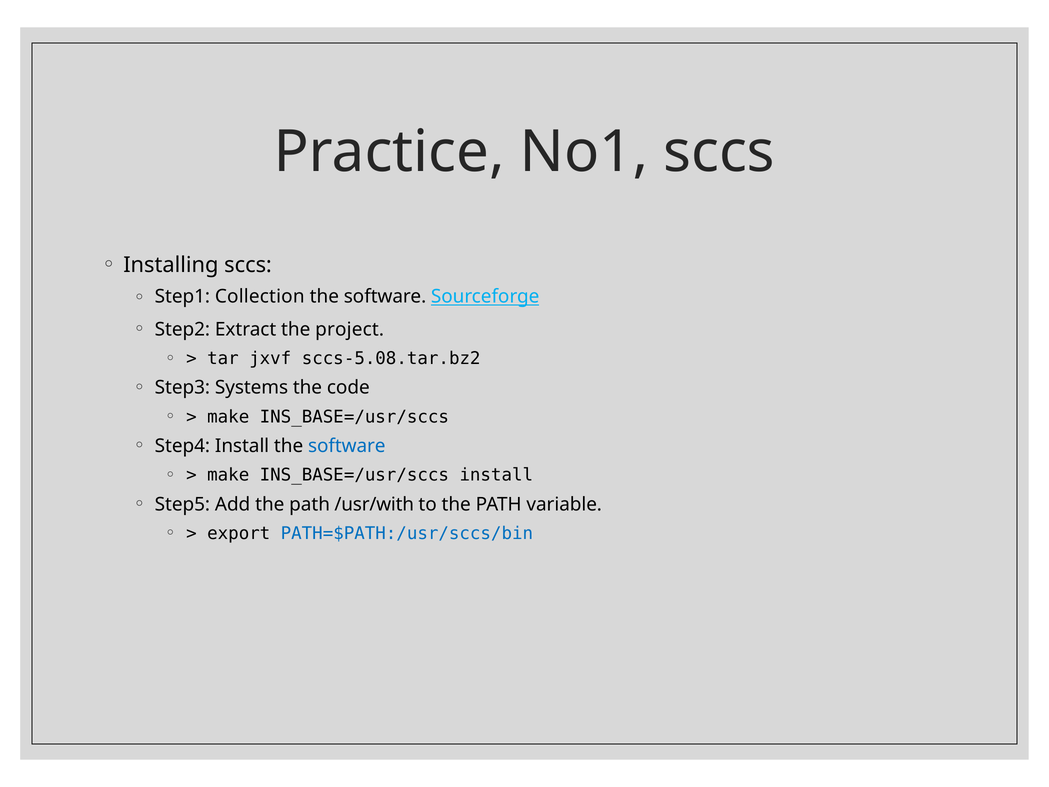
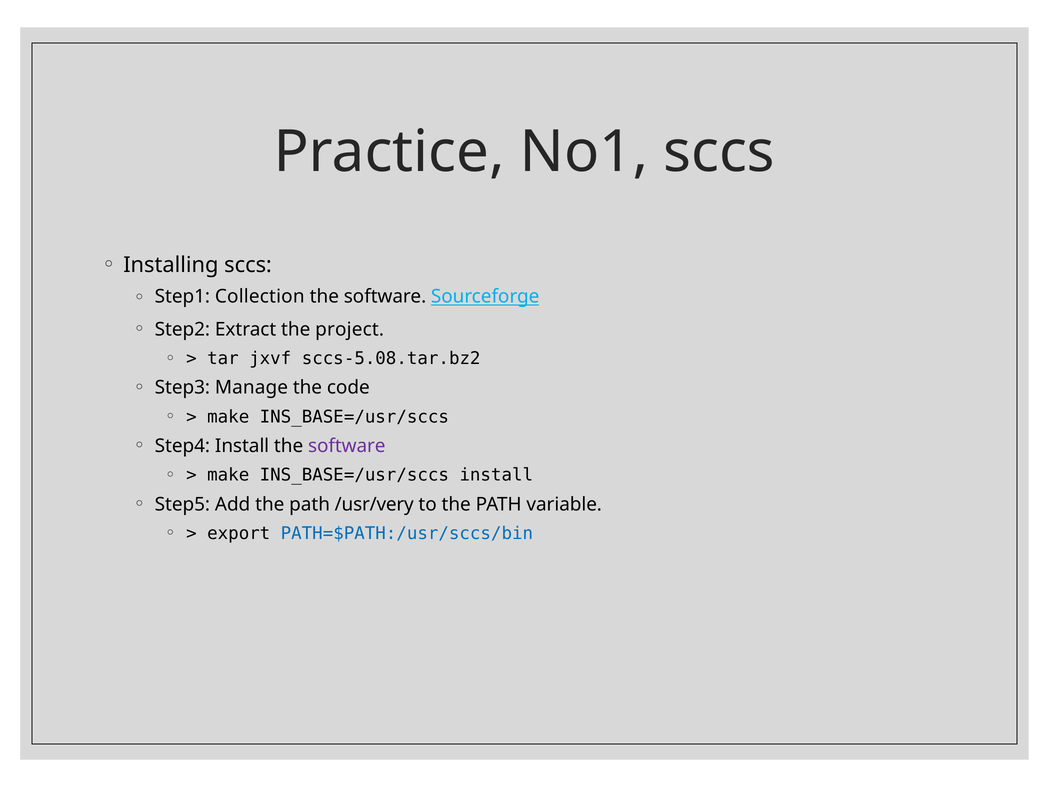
Systems: Systems -> Manage (251, 388)
software colour: blue -> purple (347, 446)
/usr/with: /usr/with -> /usr/very (374, 504)
